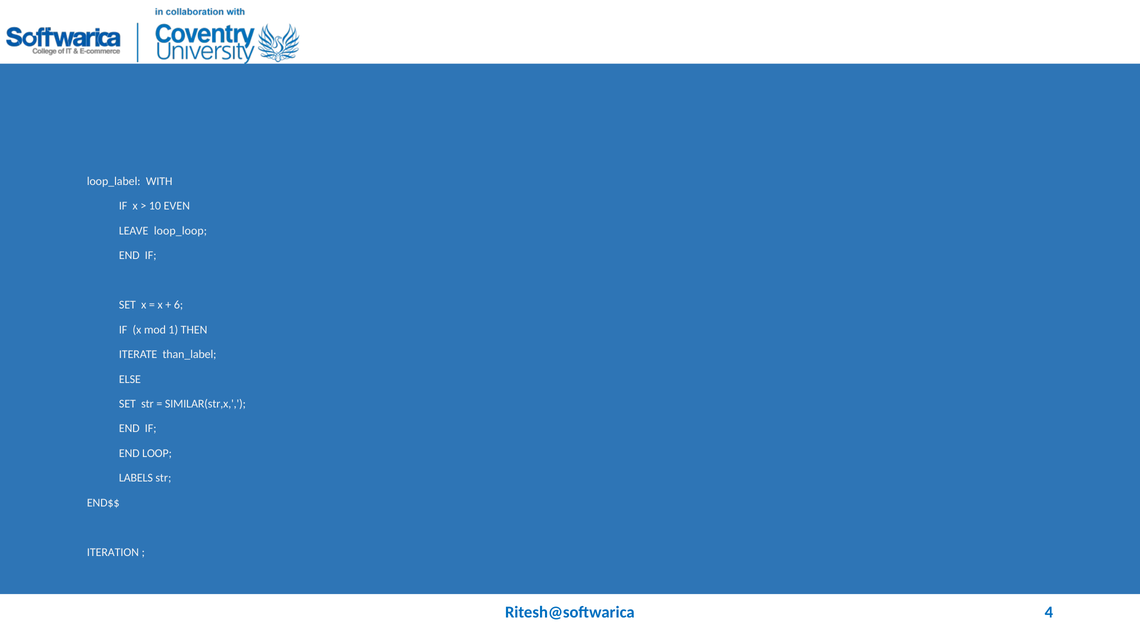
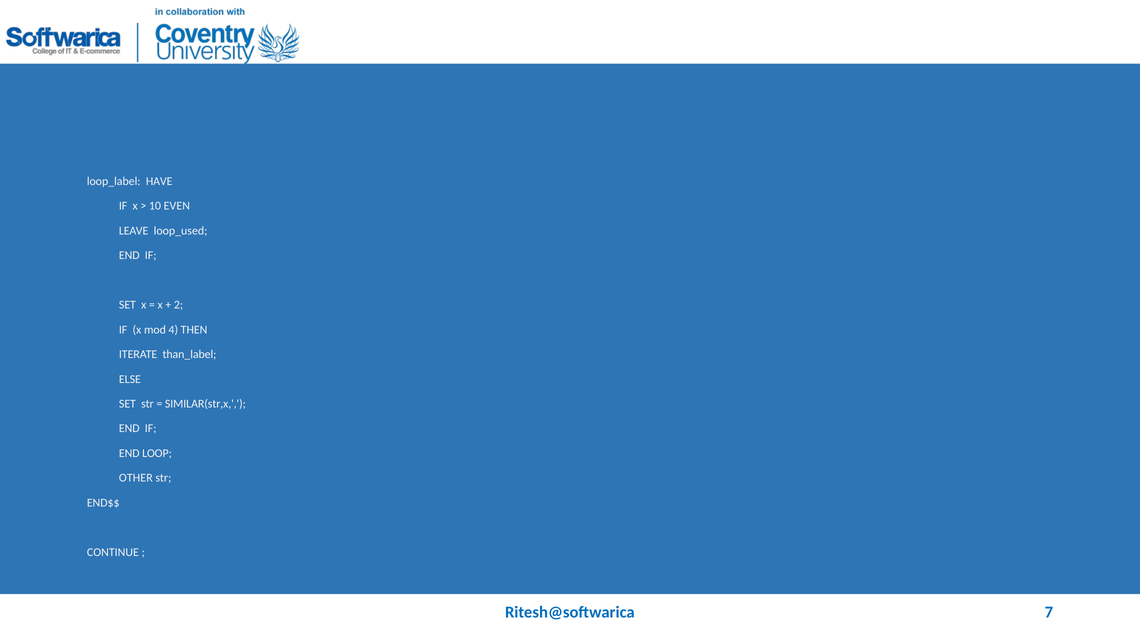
WITH: WITH -> HAVE (159, 181)
loop_loop: loop_loop -> loop_used (181, 231)
6: 6 -> 2 (178, 305)
1: 1 -> 4 (173, 330)
LABELS: LABELS -> OTHER (136, 478)
ITERATION: ITERATION -> CONTINUE (113, 552)
4: 4 -> 7 (1049, 612)
